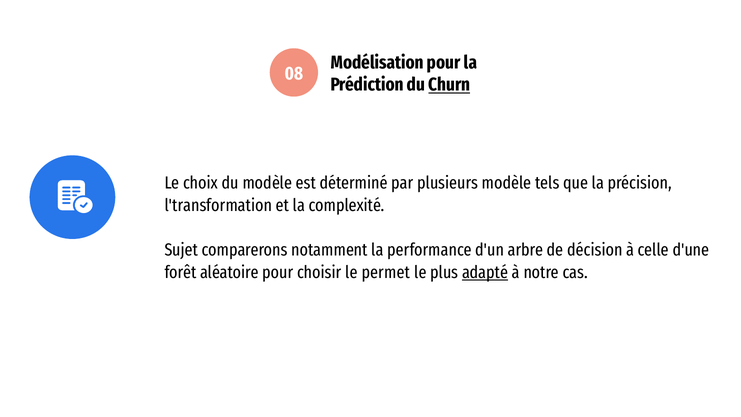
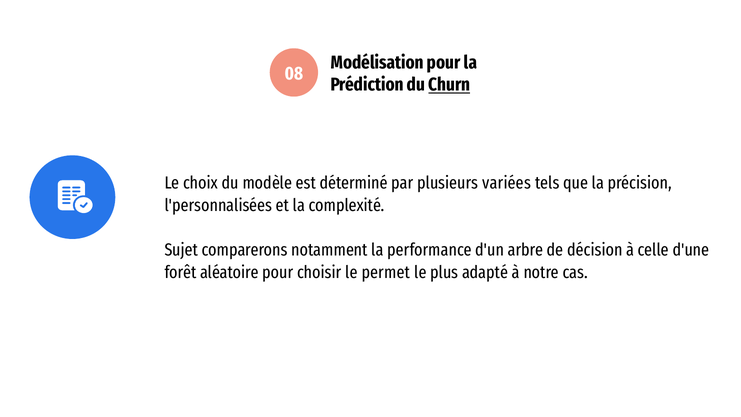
plusieurs modèle: modèle -> variées (507, 183)
l'transformation: l'transformation -> l'personnalisées (218, 205)
adapté underline: present -> none (485, 273)
